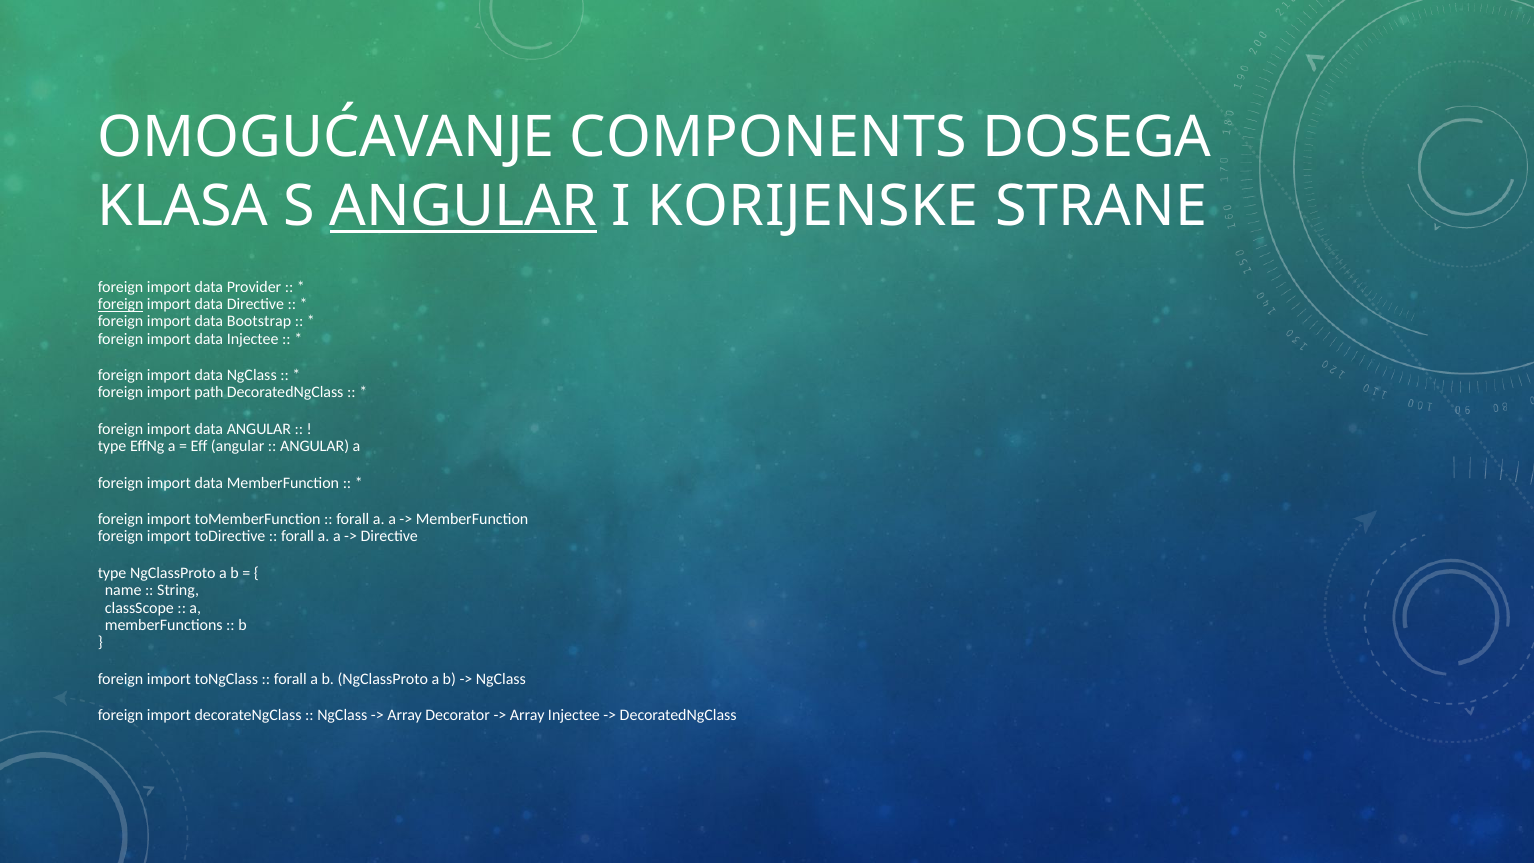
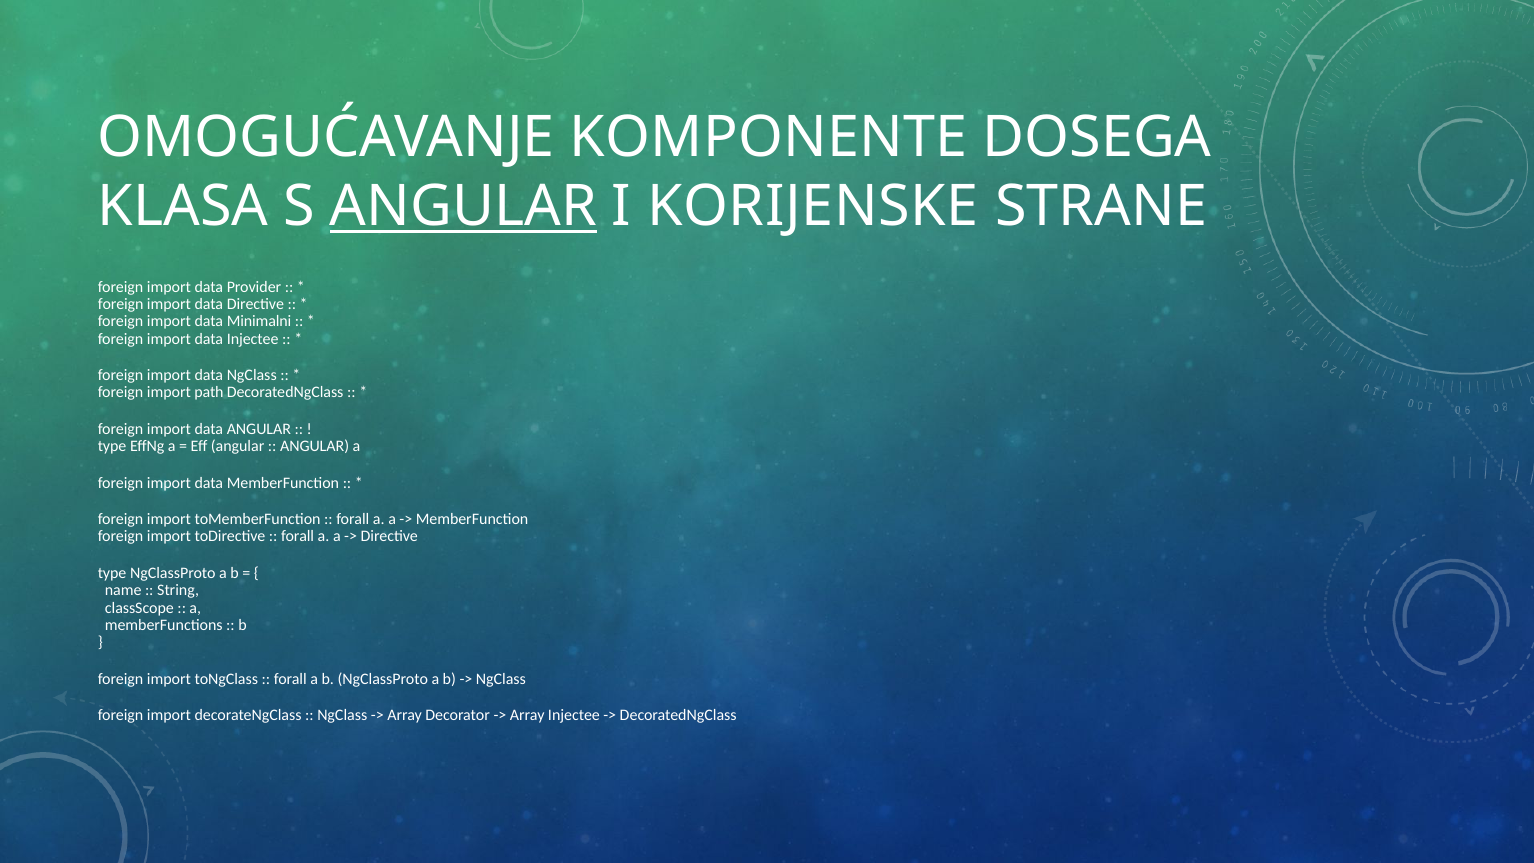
COMPONENTS: COMPONENTS -> KOMPONENTE (769, 138)
foreign underline: present -> none (121, 304)
Bootstrap: Bootstrap -> Minimalni (259, 321)
